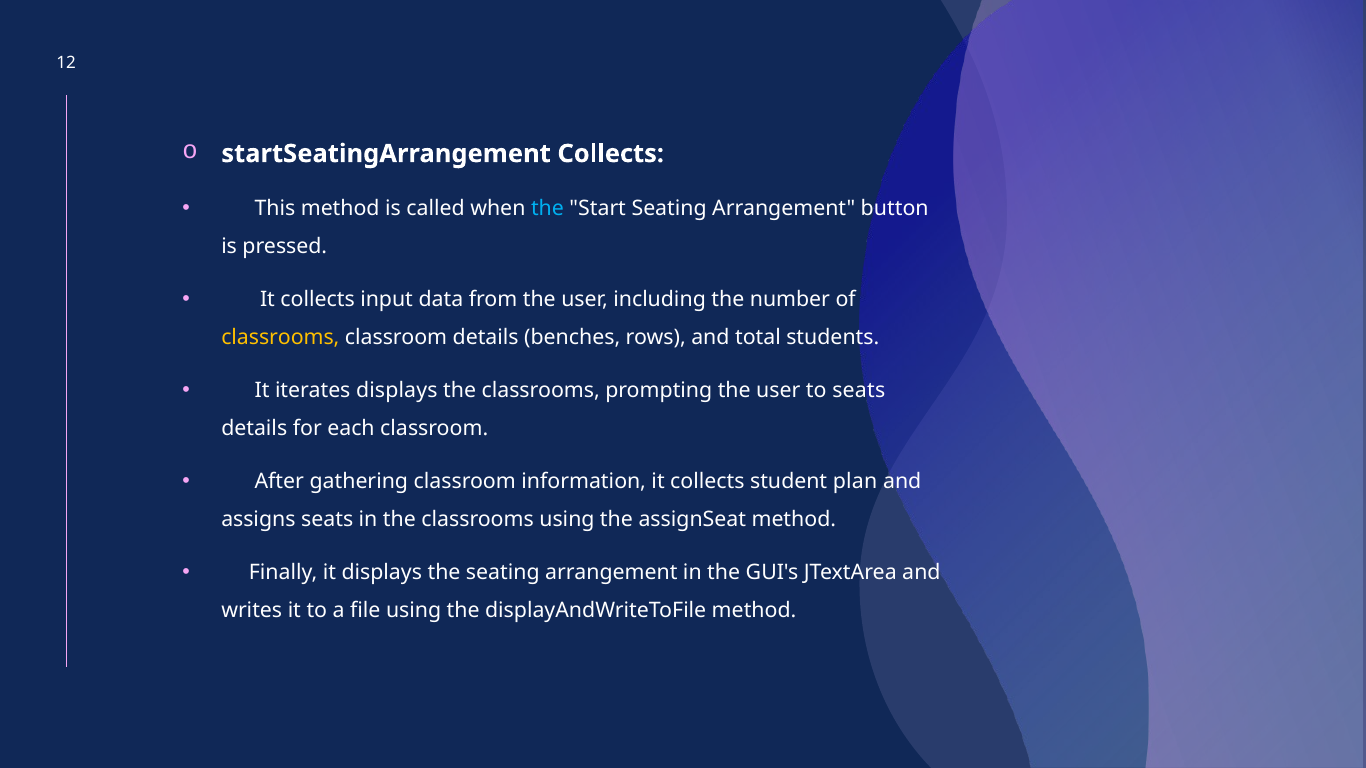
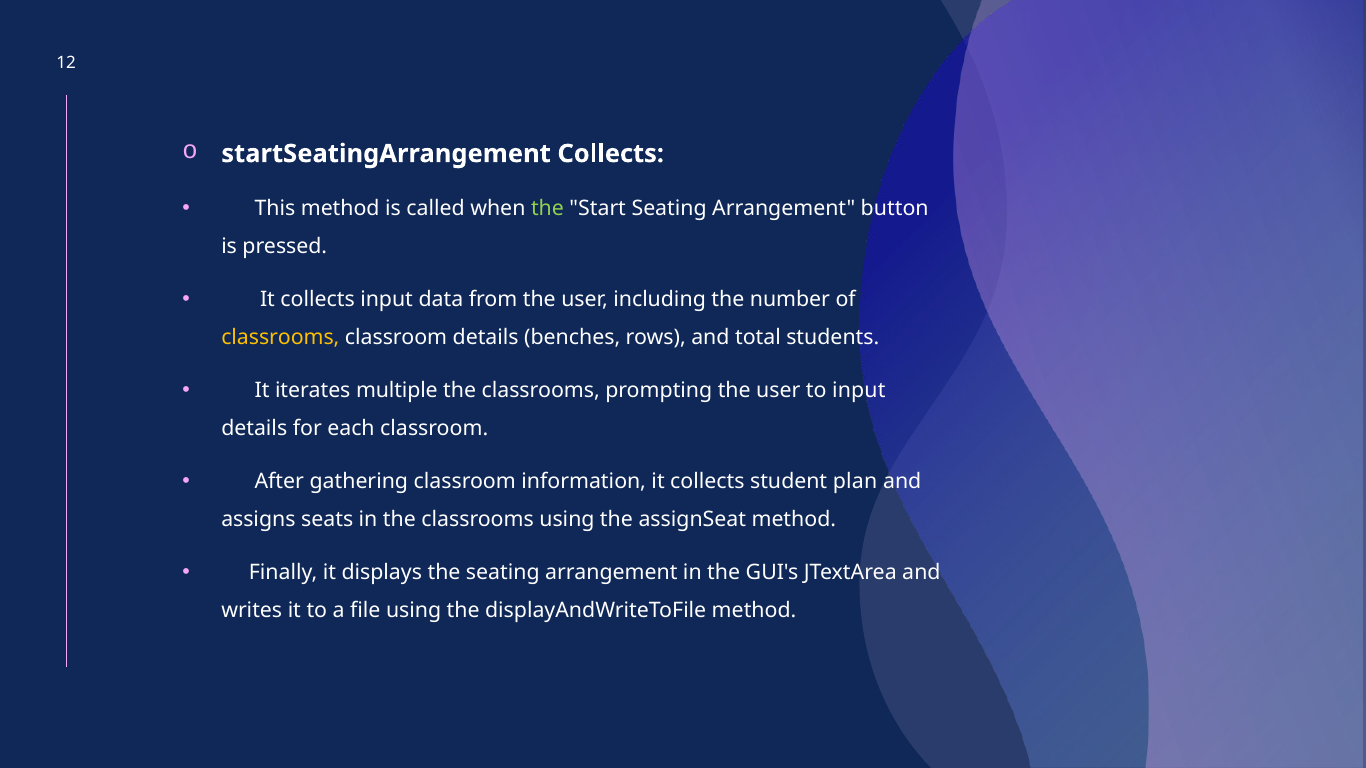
the colour: light blue -> light green (547, 209)
iterates displays: displays -> multiple (397, 391)
to seats: seats -> input (859, 391)
